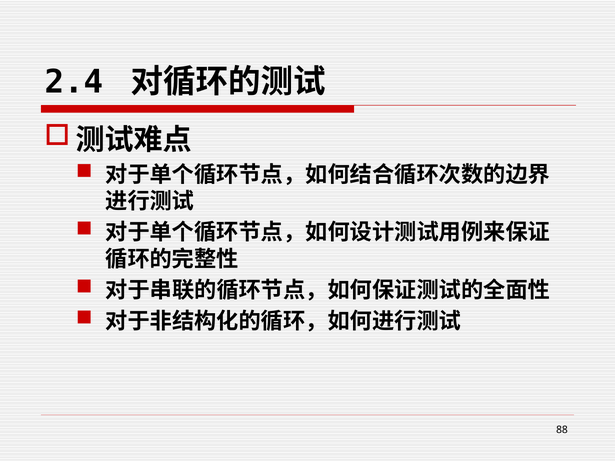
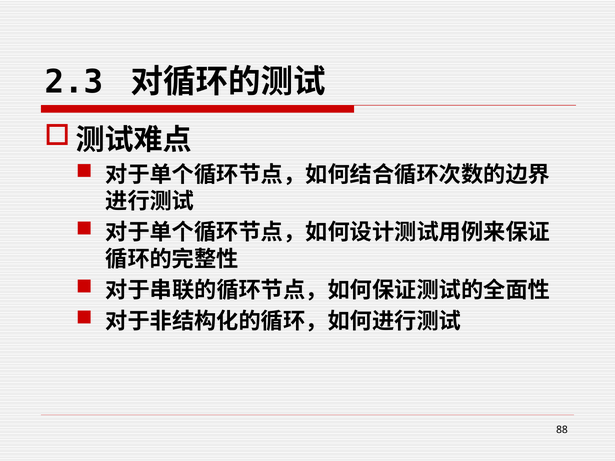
2.4: 2.4 -> 2.3 (74, 82)
